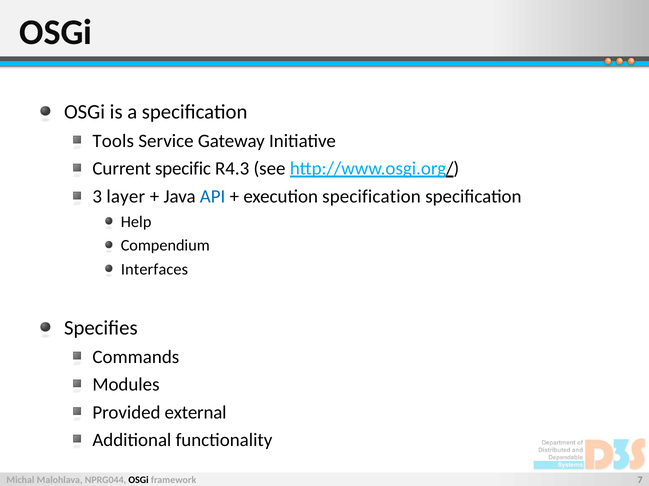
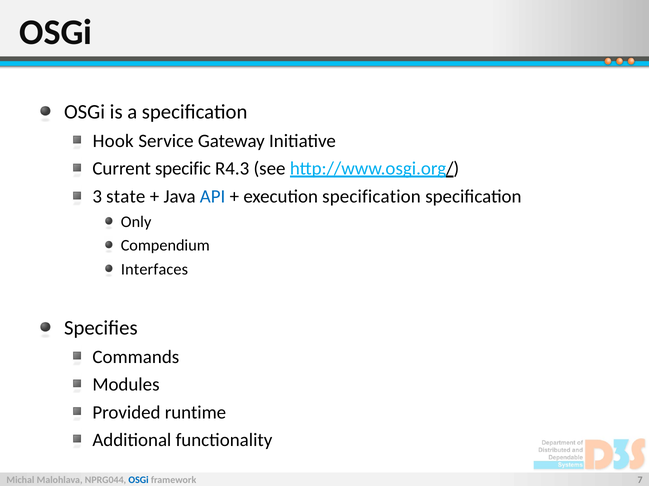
Tools: Tools -> Hook (113, 141)
layer: layer -> state (126, 197)
Help: Help -> Only (136, 222)
external: external -> runtime (195, 413)
OSGi colour: black -> blue (139, 481)
